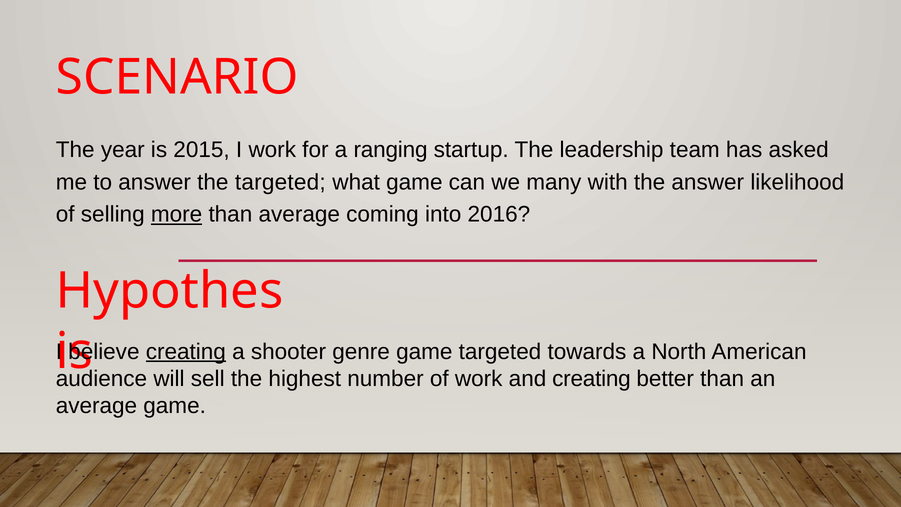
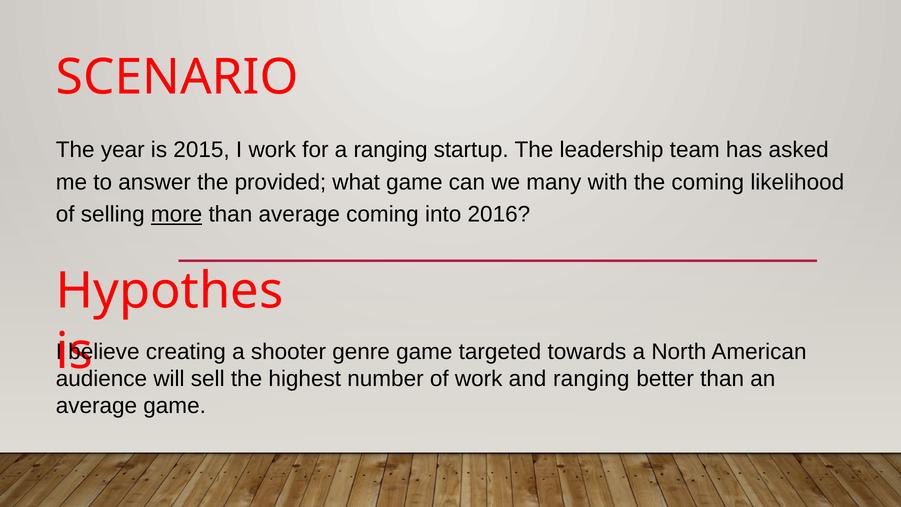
the targeted: targeted -> provided (280, 182)
the answer: answer -> coming (708, 182)
creating underline: present -> none (186, 352)
and creating: creating -> ranging (591, 379)
